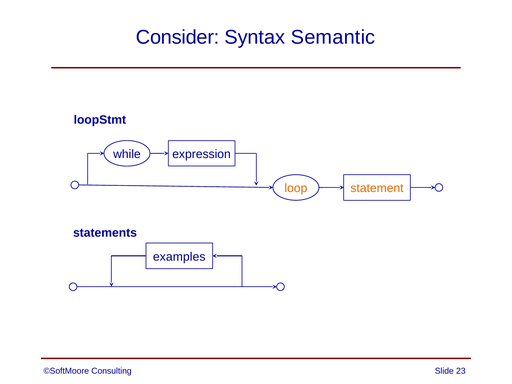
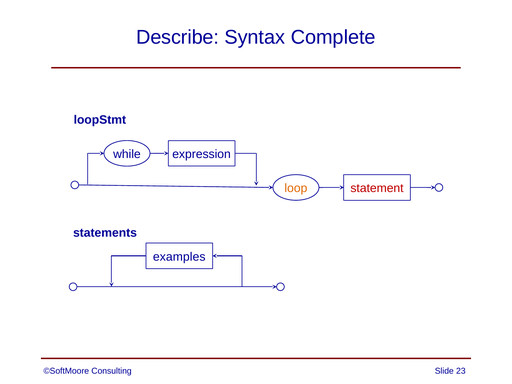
Consider: Consider -> Describe (178, 37)
Semantic: Semantic -> Complete (333, 37)
statement colour: orange -> red (377, 188)
